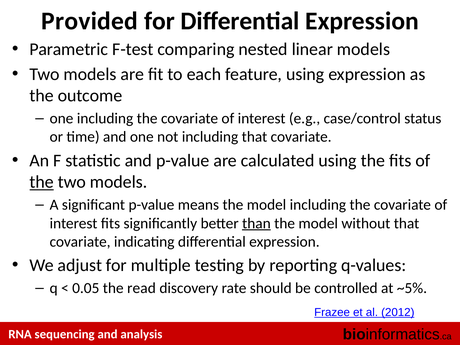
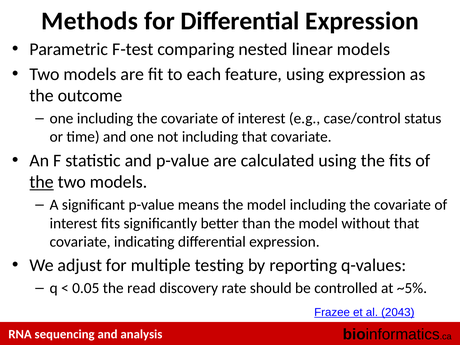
Provided: Provided -> Methods (90, 21)
than underline: present -> none (256, 223)
2012: 2012 -> 2043 (398, 312)
